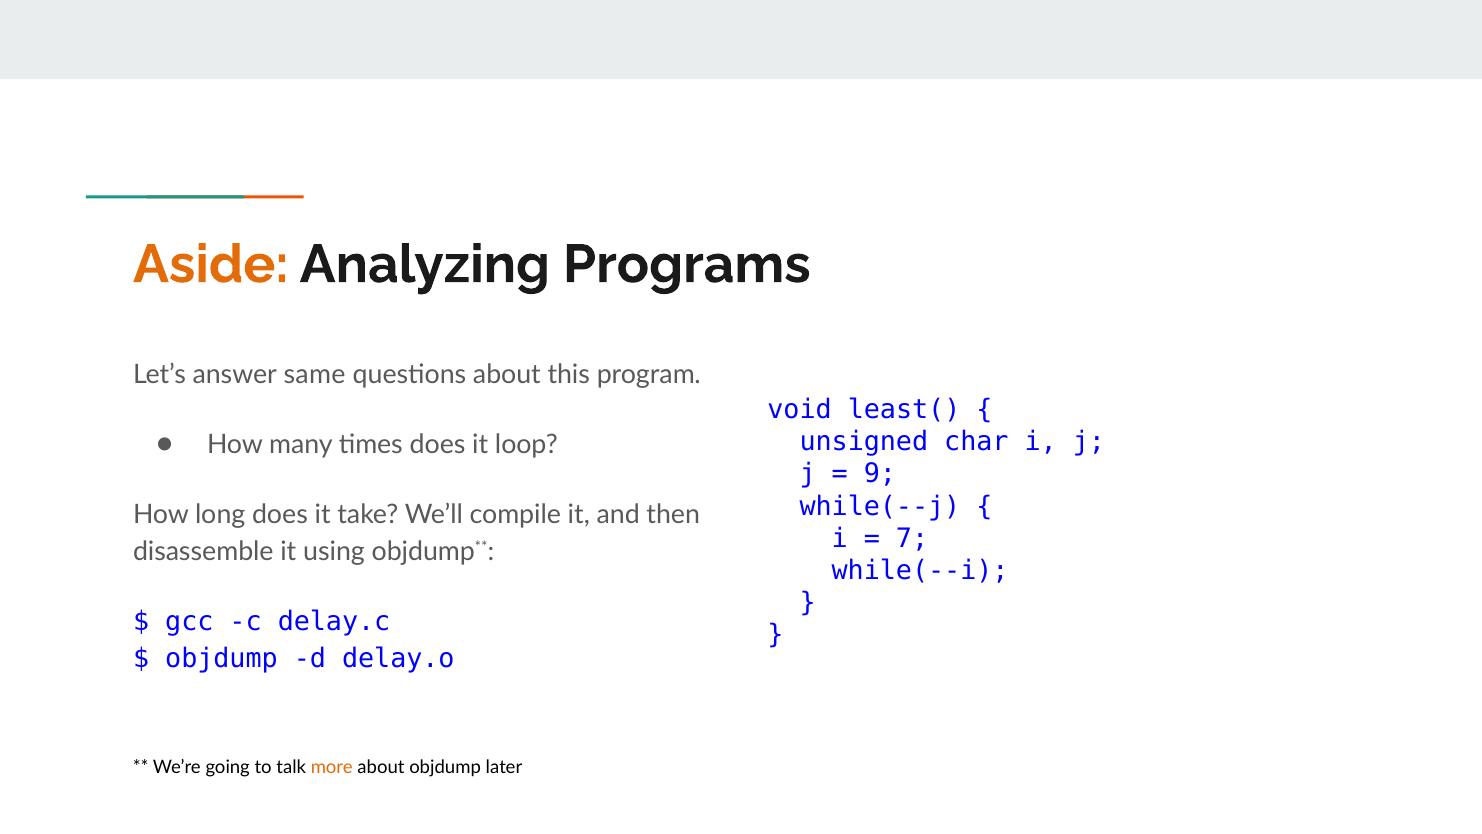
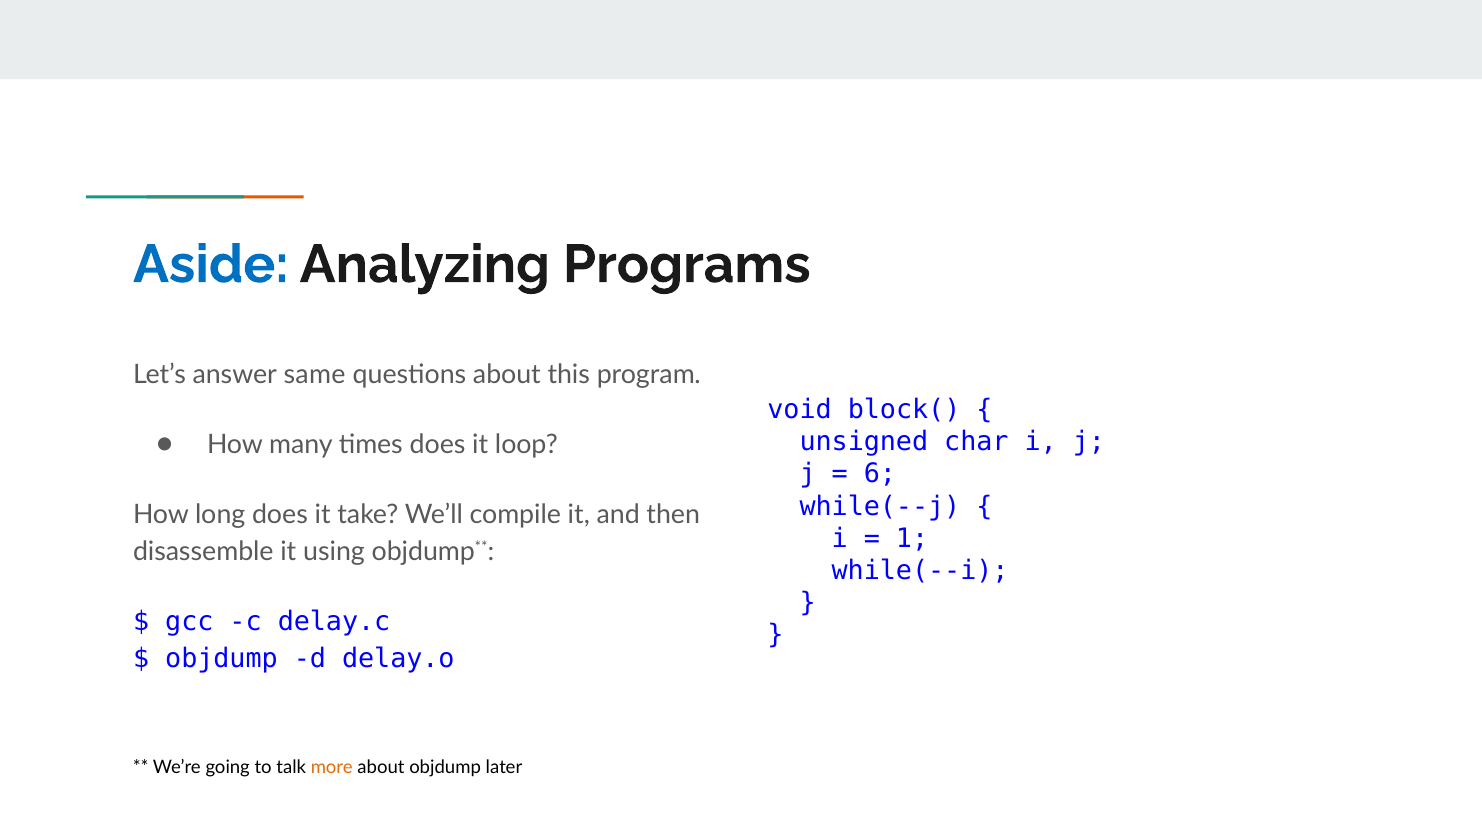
Aside colour: orange -> blue (211, 264)
least(: least( -> block( (904, 410)
9: 9 -> 6 (880, 474)
7: 7 -> 1 (912, 538)
